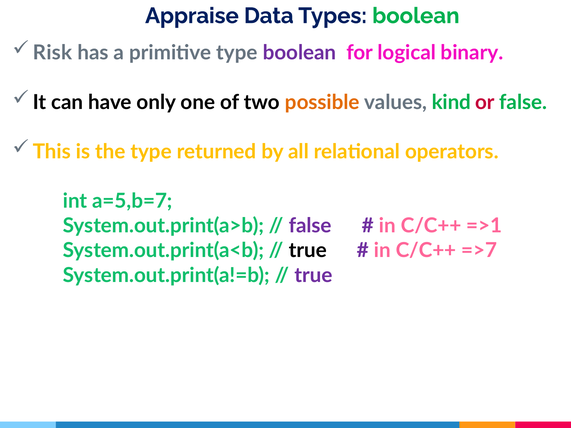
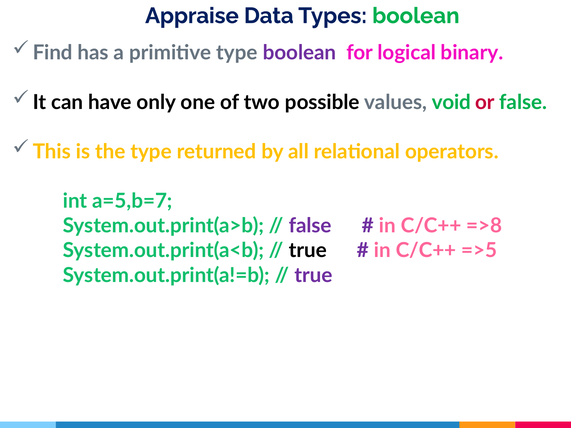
Risk: Risk -> Find (53, 53)
possible colour: orange -> black (322, 102)
kind: kind -> void (451, 102)
=>1: =>1 -> =>8 (484, 226)
=>7: =>7 -> =>5 (479, 251)
